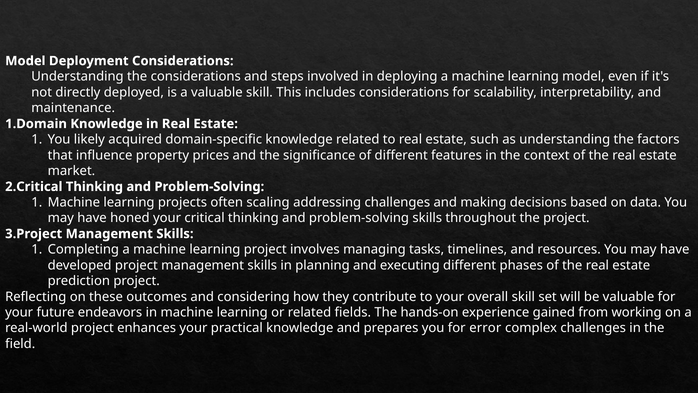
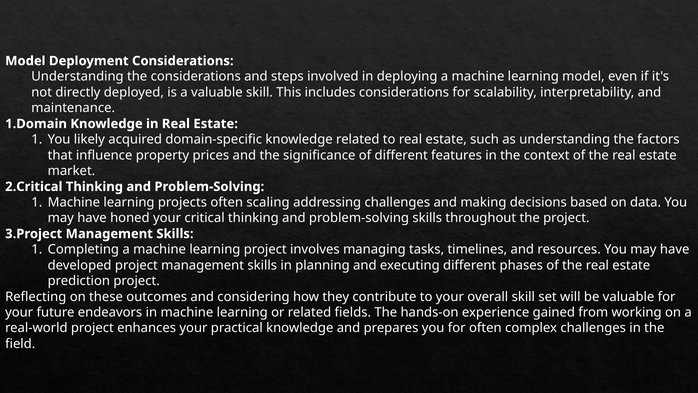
for error: error -> often (485, 328)
